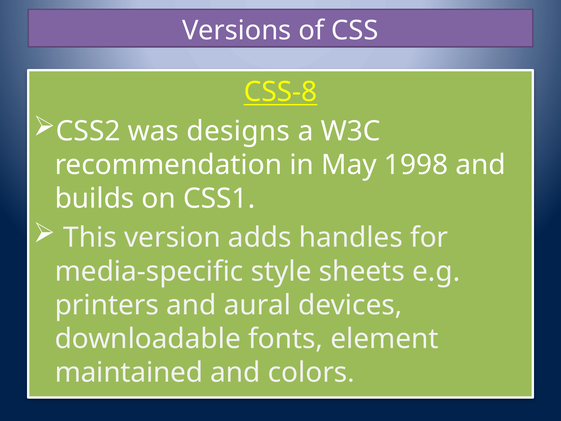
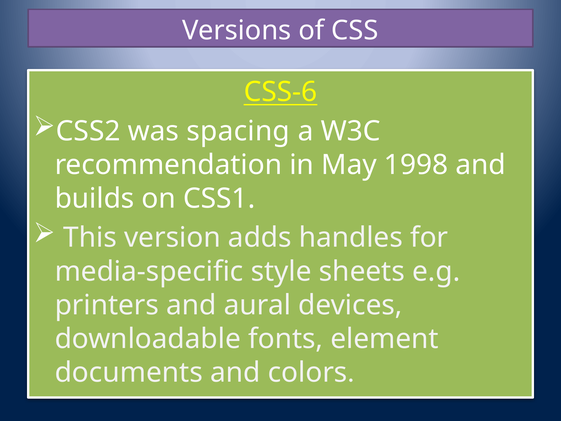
CSS-8: CSS-8 -> CSS-6 (280, 92)
designs: designs -> spacing (238, 131)
maintained: maintained -> documents (129, 372)
